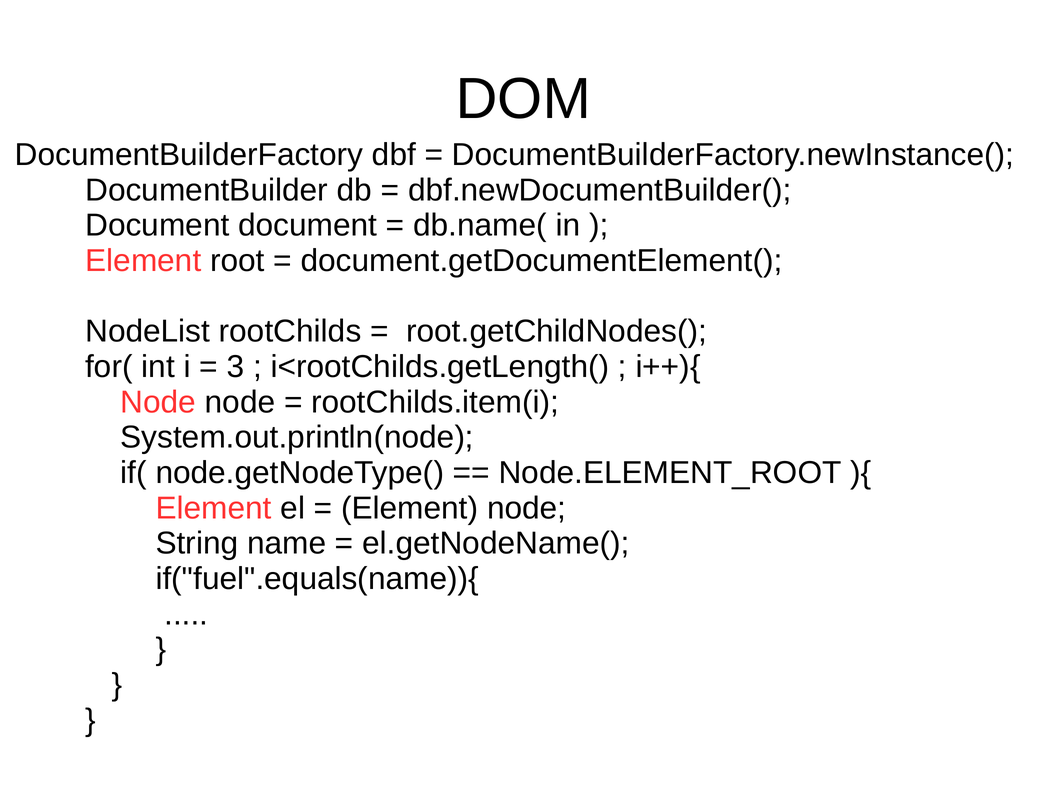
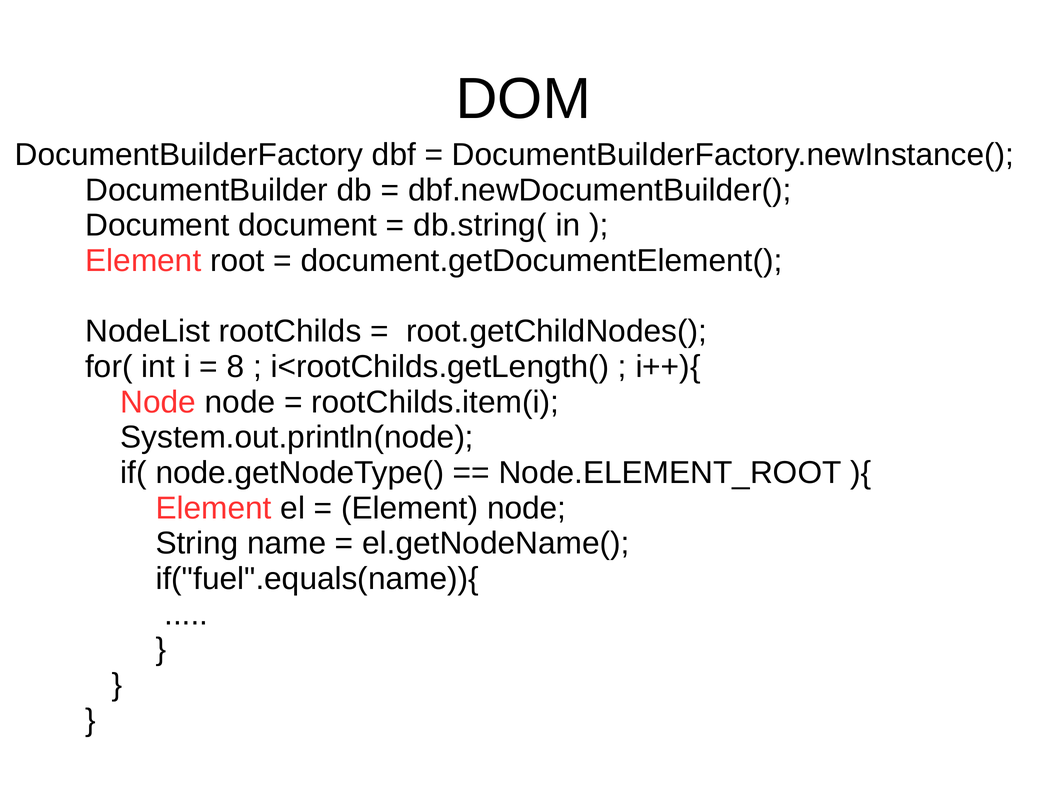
db.name(: db.name( -> db.string( (480, 226)
3: 3 -> 8 (235, 367)
